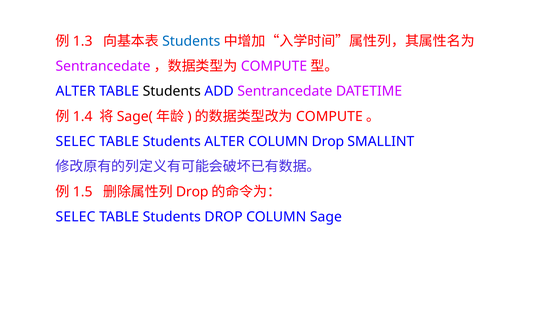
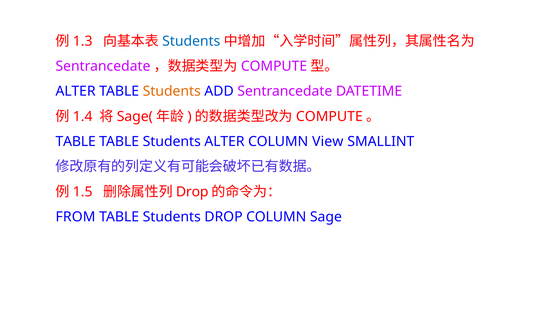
Students colour: black -> orange (172, 91)
SELEC: SELEC -> TABLE (76, 142)
COLUMN Drop: Drop -> View (328, 142)
SELEC: SELEC -> FROM (76, 217)
